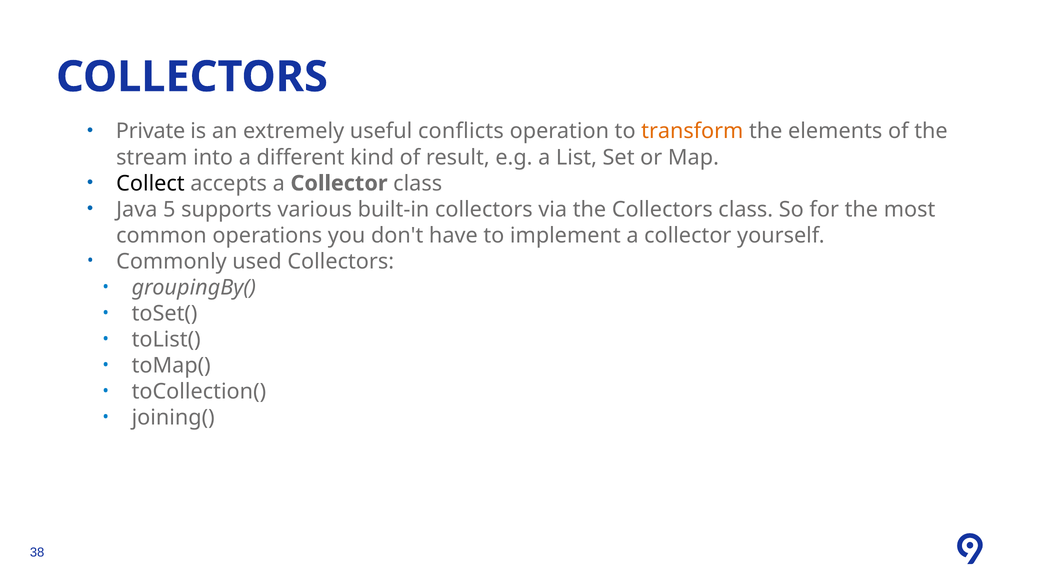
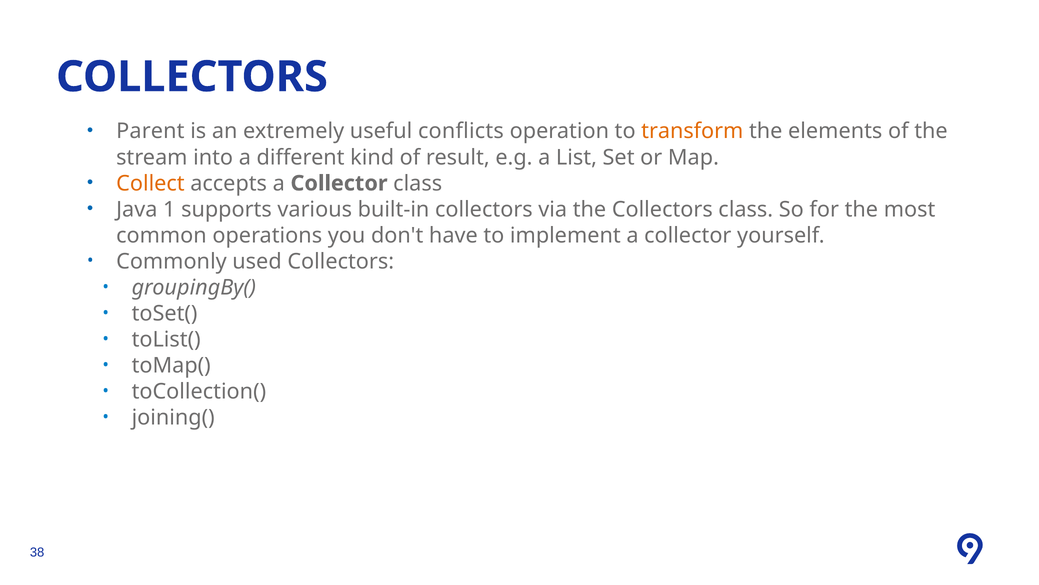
Private: Private -> Parent (150, 131)
Collect colour: black -> orange (150, 183)
5: 5 -> 1 (169, 209)
